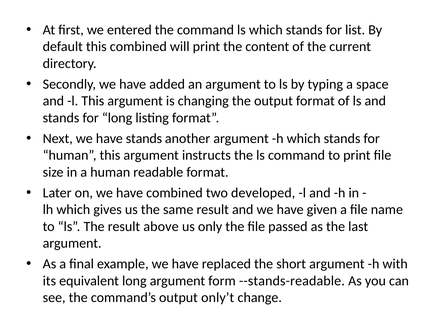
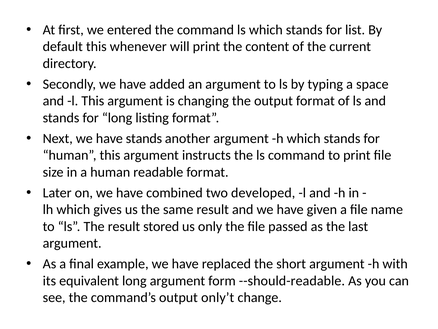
this combined: combined -> whenever (138, 47)
above: above -> stored (161, 226)
--stands-readable: --stands-readable -> --should-readable (292, 280)
